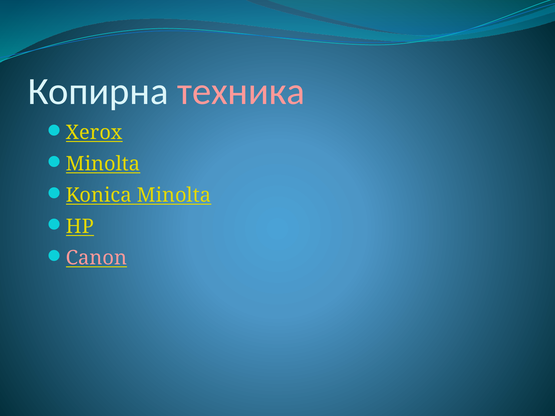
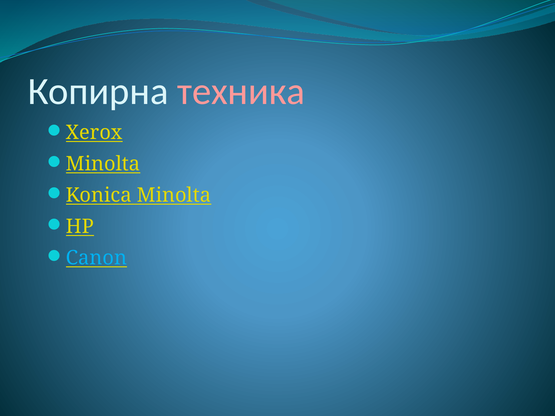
Canon colour: pink -> light blue (96, 258)
